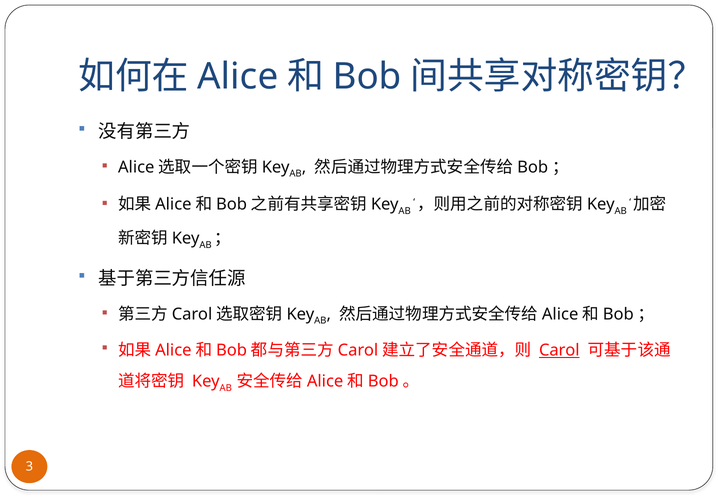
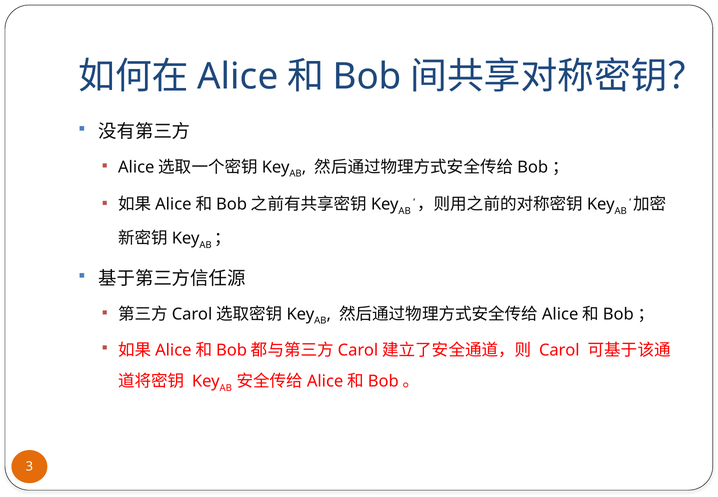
Carol underline: present -> none (559, 350)
